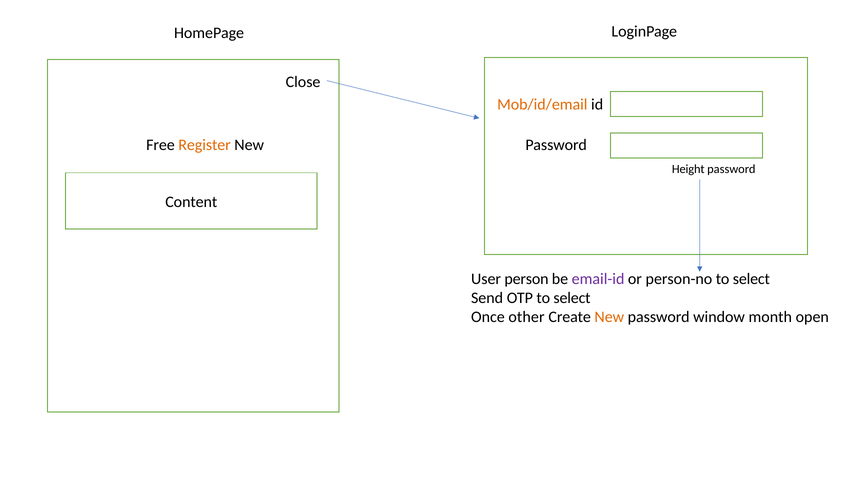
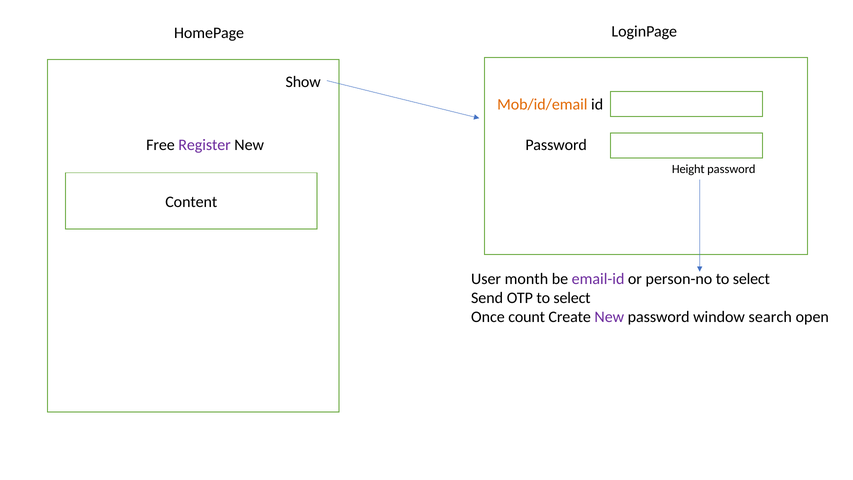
Close: Close -> Show (303, 82)
Register colour: orange -> purple (205, 145)
person: person -> month (526, 279)
other: other -> count (527, 317)
New colour: orange -> purple (609, 317)
month: month -> search (770, 317)
